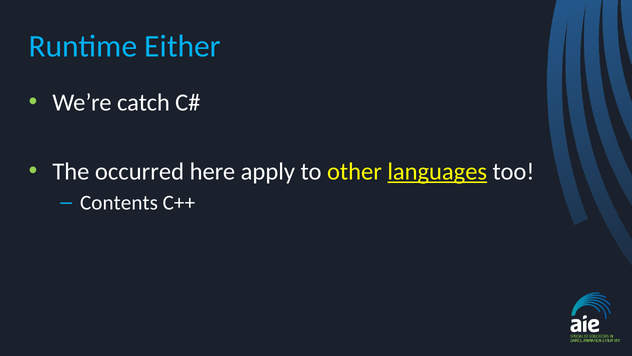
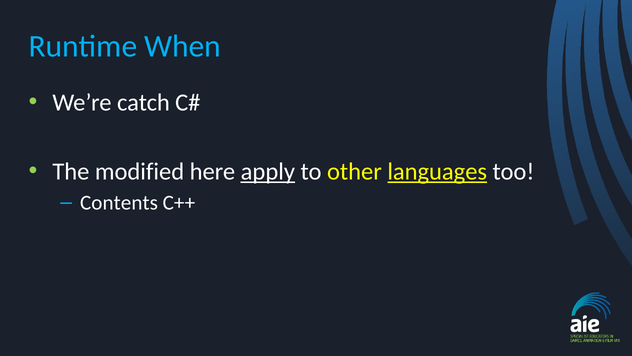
Either: Either -> When (183, 46)
occurred: occurred -> modified (140, 171)
apply underline: none -> present (268, 171)
